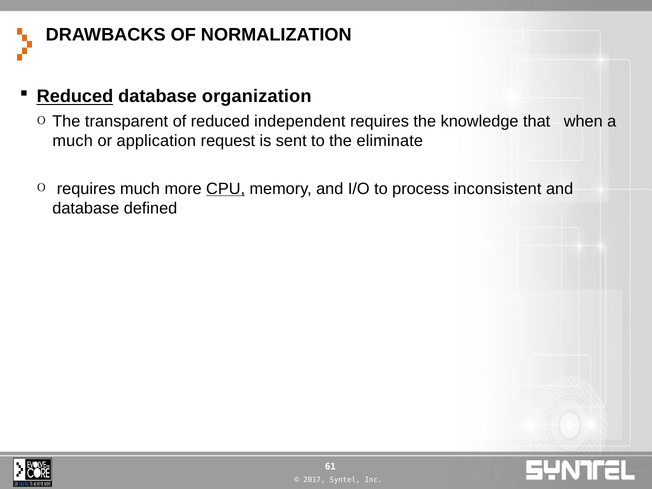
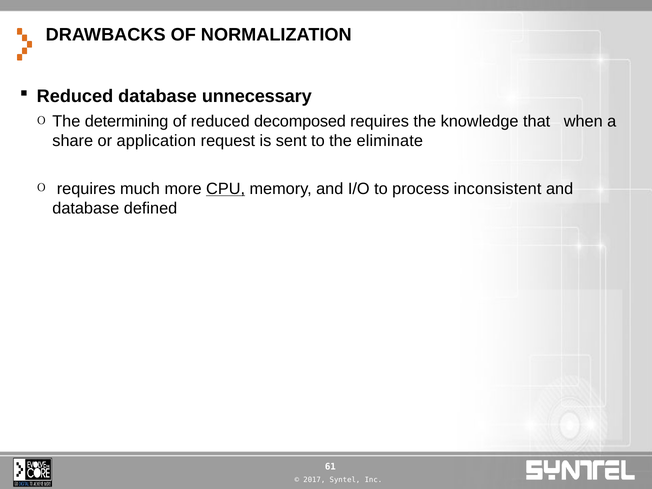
Reduced underline: present -> none (75, 97)
organization: organization -> unnecessary (257, 97)
transparent: transparent -> determining (127, 121)
independent: independent -> decomposed (300, 121)
much: much -> share (73, 141)
